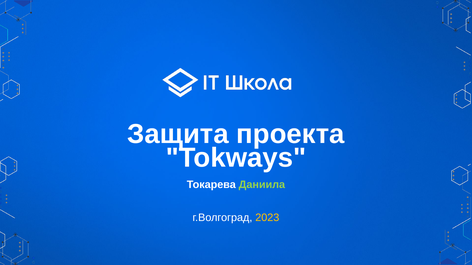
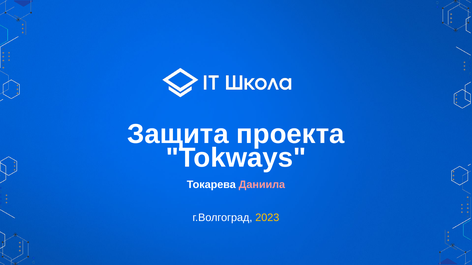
Даниила colour: light green -> pink (262, 185)
